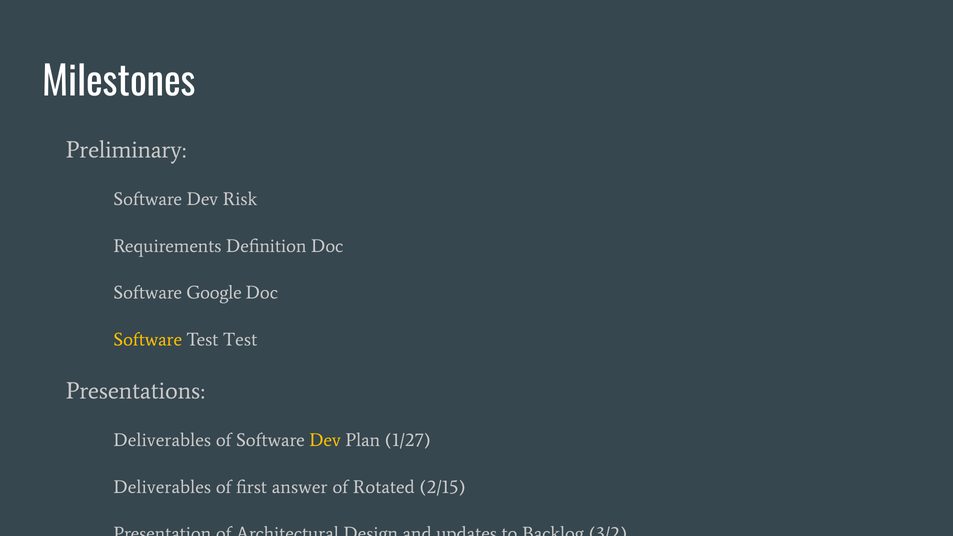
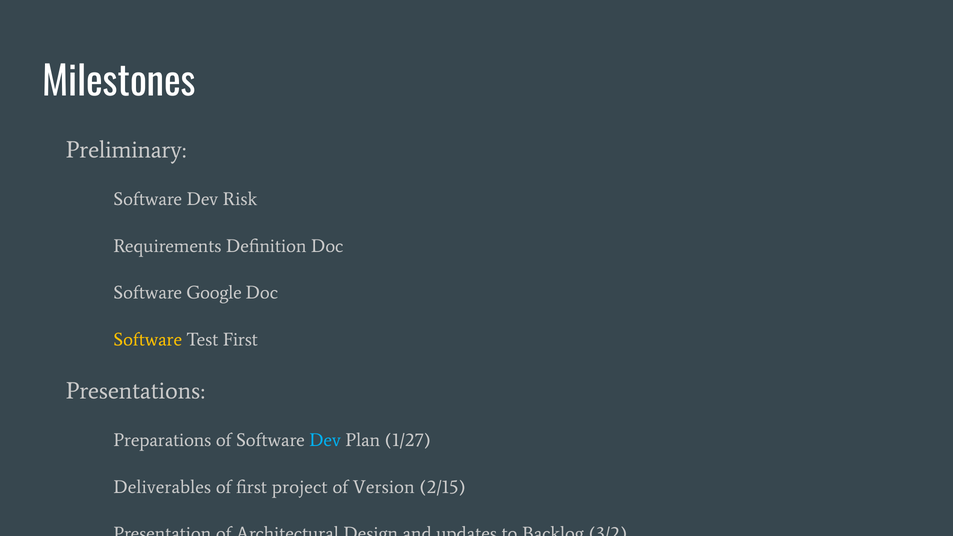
Test Test: Test -> First (240, 340)
Deliverables: Deliverables -> Preparations (162, 440)
Dev colour: yellow -> light blue (325, 440)
answer: answer -> project (300, 487)
Rotated: Rotated -> Version (384, 487)
